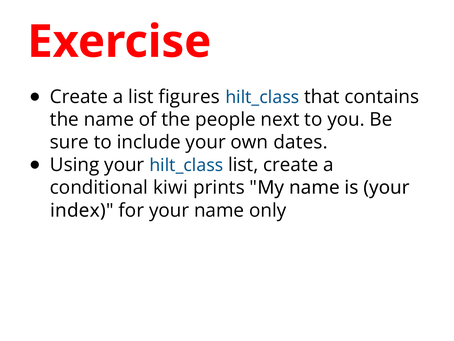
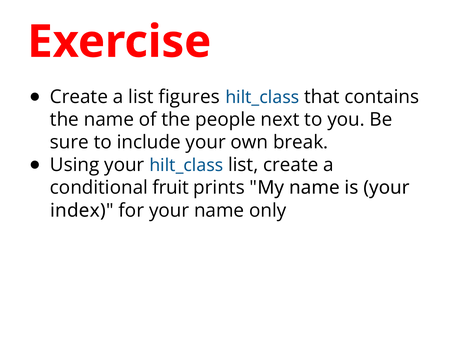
dates: dates -> break (301, 142)
kiwi: kiwi -> fruit (171, 187)
